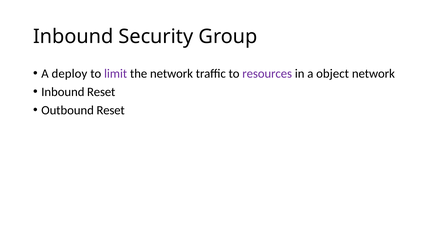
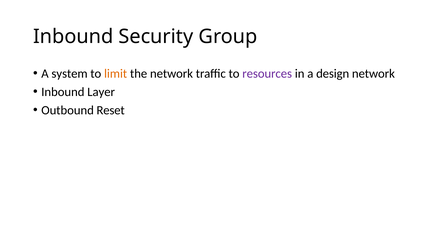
deploy: deploy -> system (70, 74)
limit colour: purple -> orange (116, 74)
object: object -> design (333, 74)
Inbound Reset: Reset -> Layer (101, 92)
